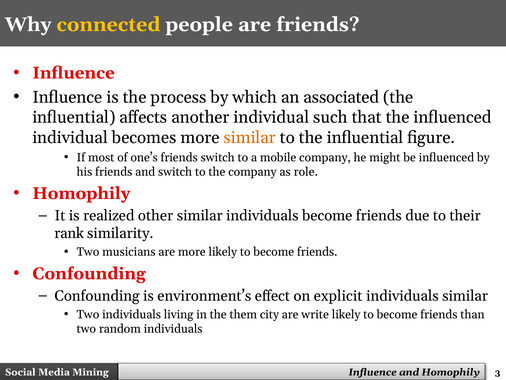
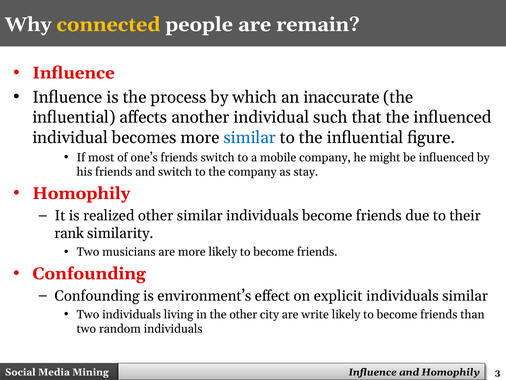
are friends: friends -> remain (318, 25)
associated: associated -> inaccurate (341, 97)
similar colour: orange -> blue (250, 137)
role: role -> stay (306, 172)
the them: them -> other (243, 314)
